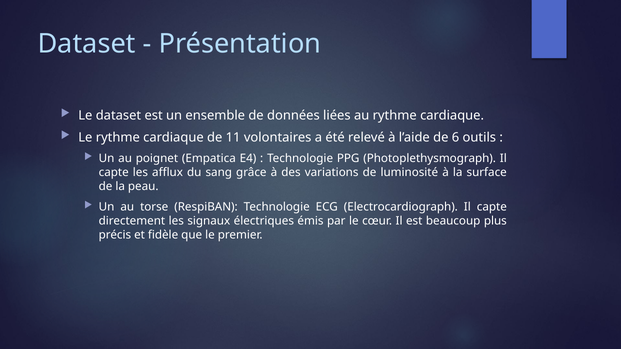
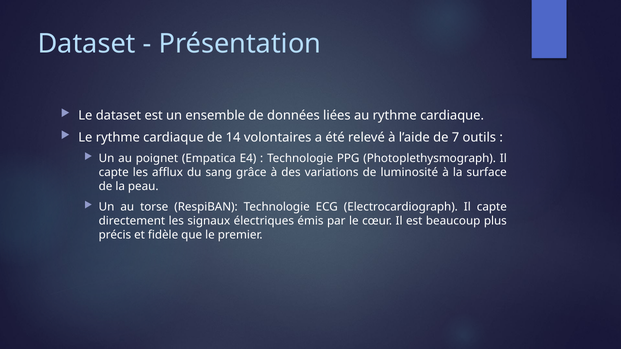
11: 11 -> 14 (233, 138)
6: 6 -> 7 (456, 138)
